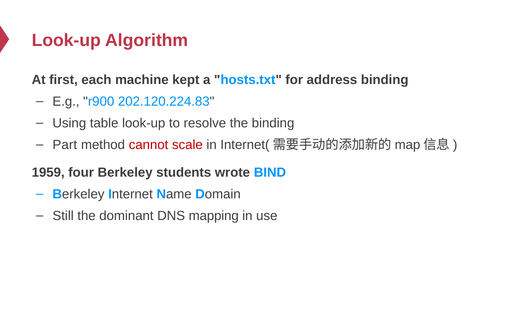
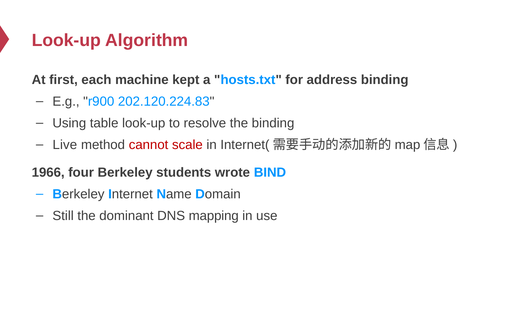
Part: Part -> Live (65, 145)
1959: 1959 -> 1966 (48, 173)
